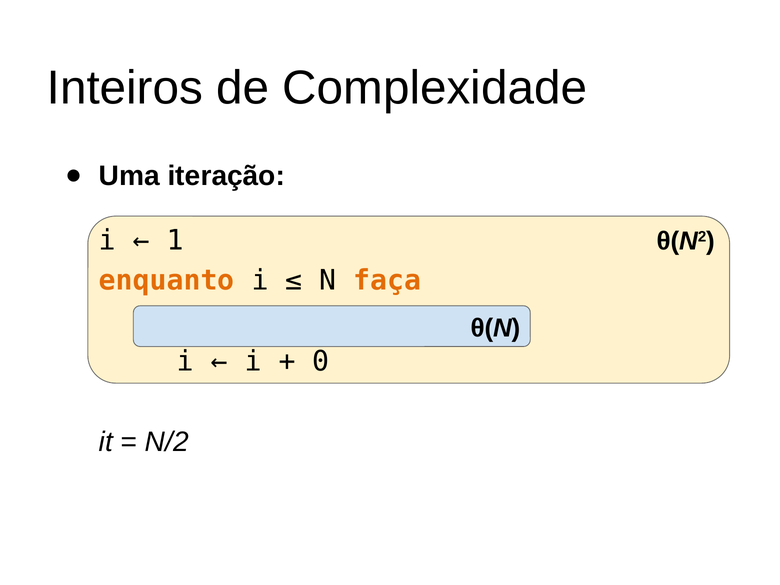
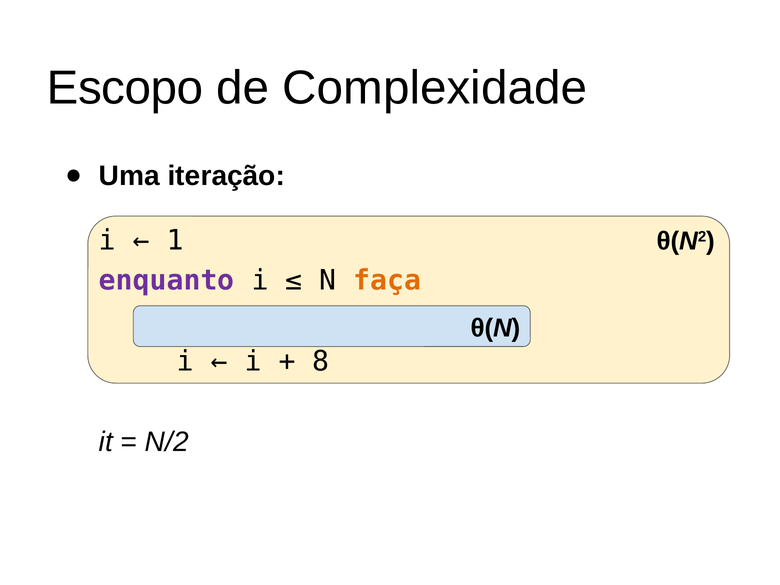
Inteiros: Inteiros -> Escopo (125, 88)
enquanto colour: orange -> purple (167, 281)
0: 0 -> 8 (321, 361)
